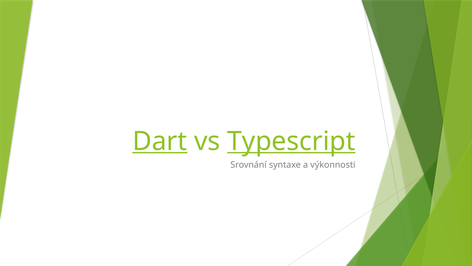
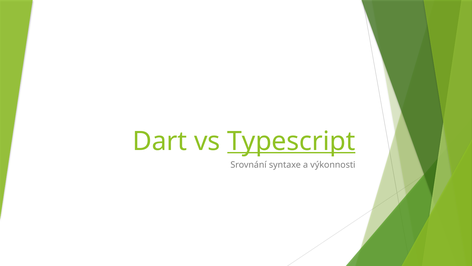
Dart underline: present -> none (160, 141)
